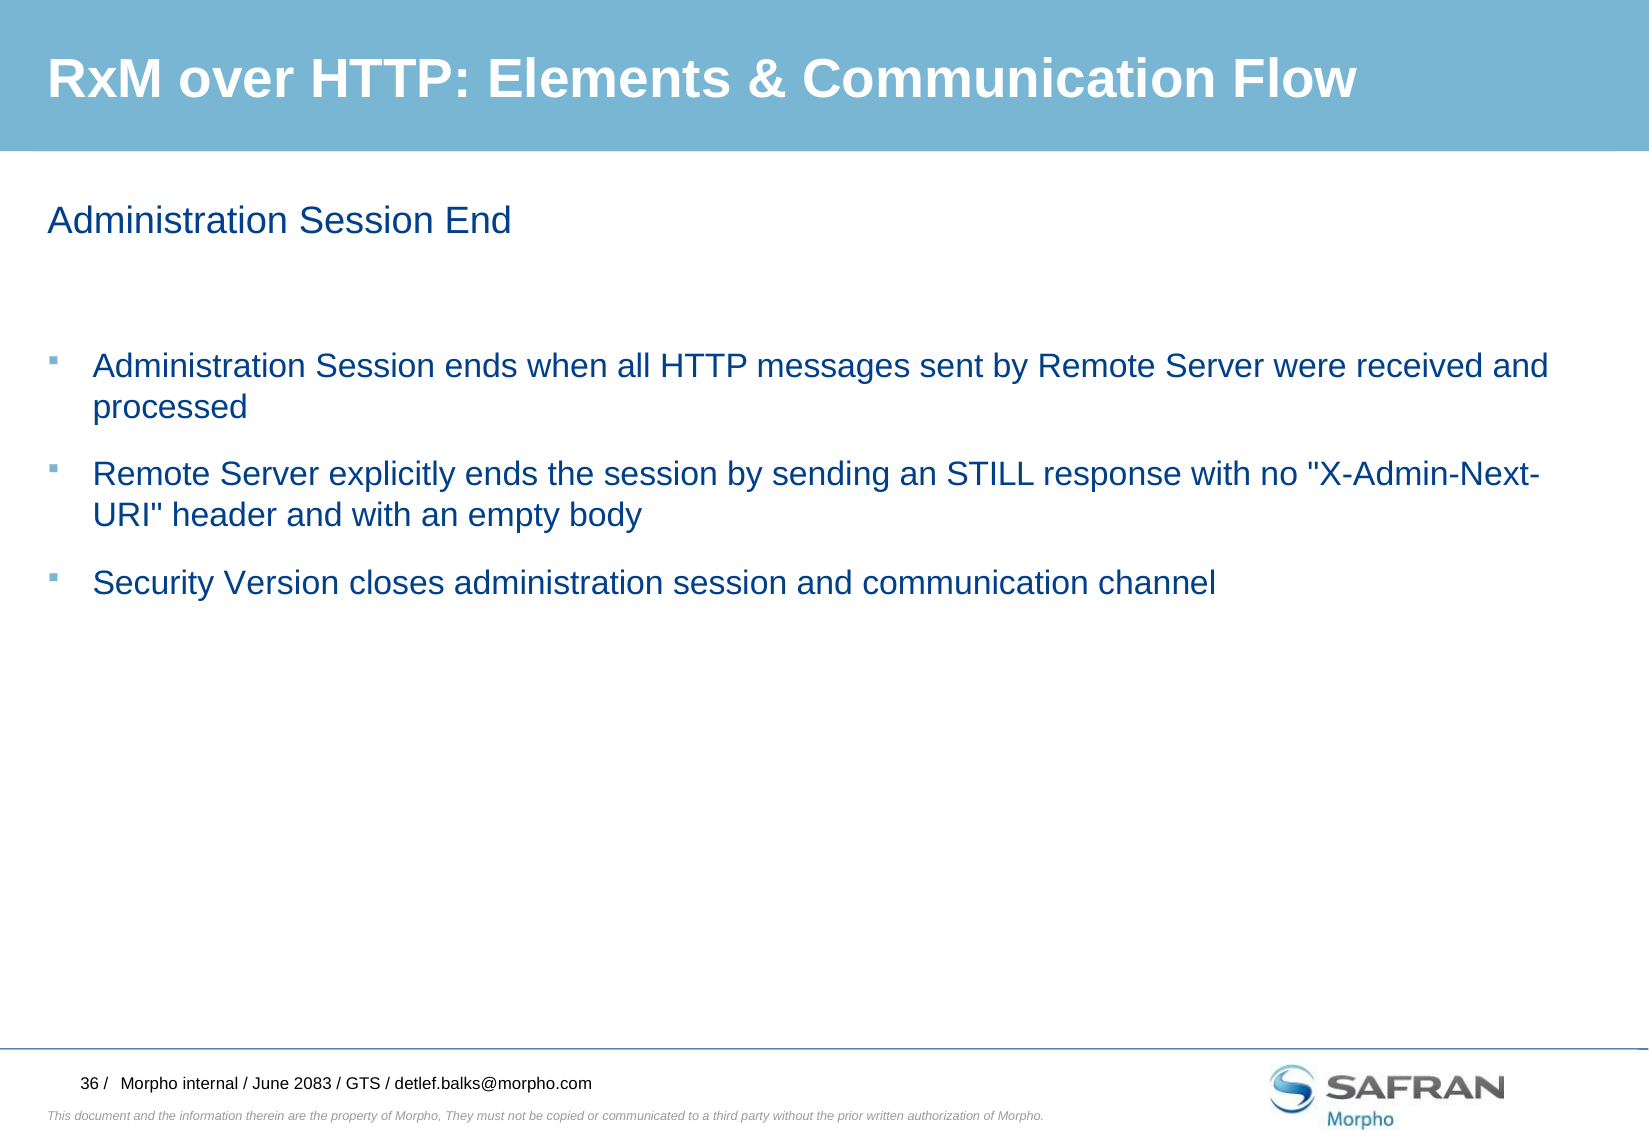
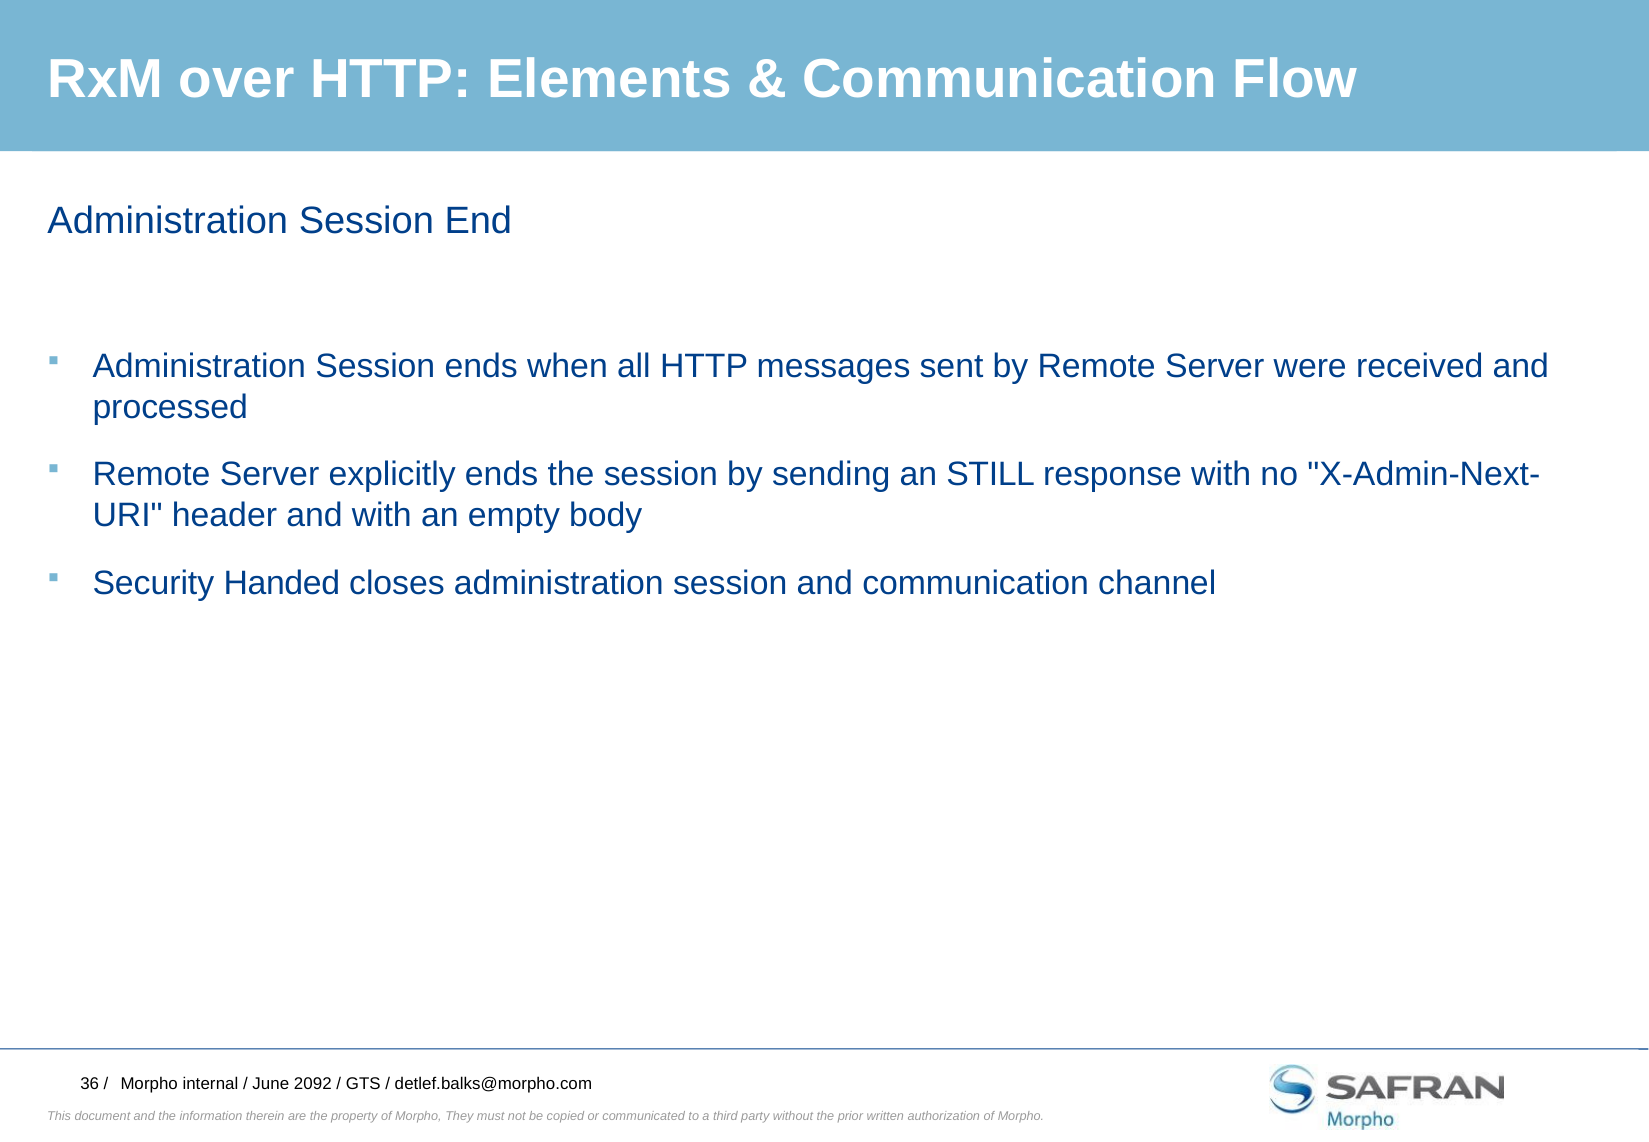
Version: Version -> Handed (282, 583)
2083: 2083 -> 2092 (313, 1084)
